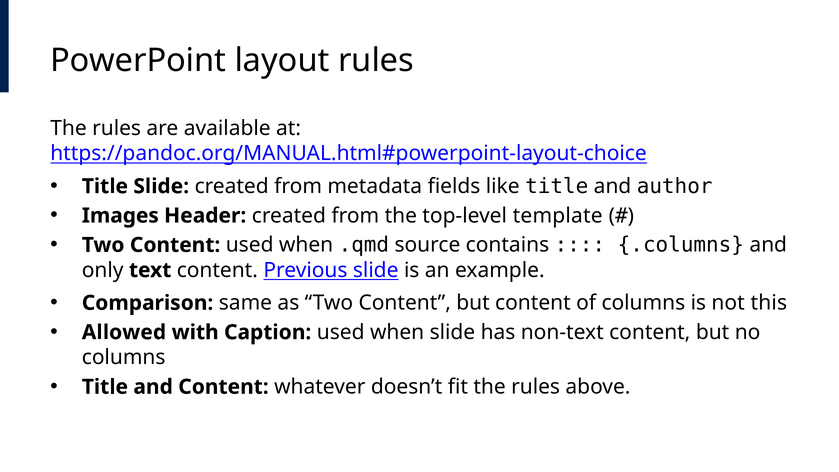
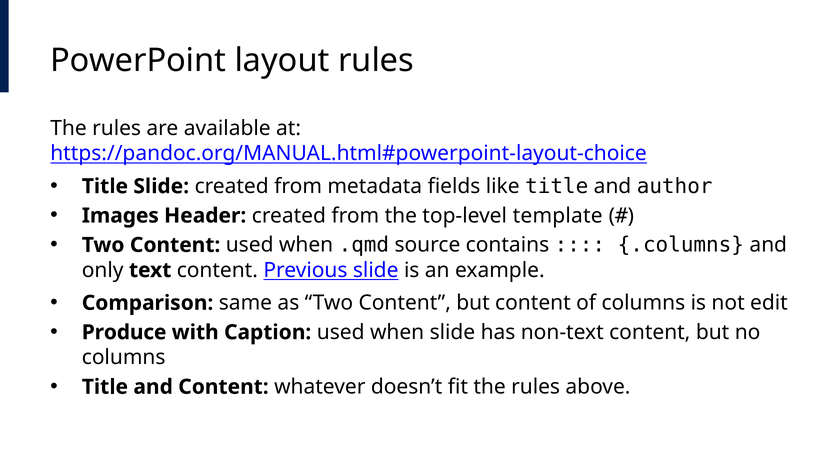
this: this -> edit (769, 303)
Allowed: Allowed -> Produce (124, 332)
